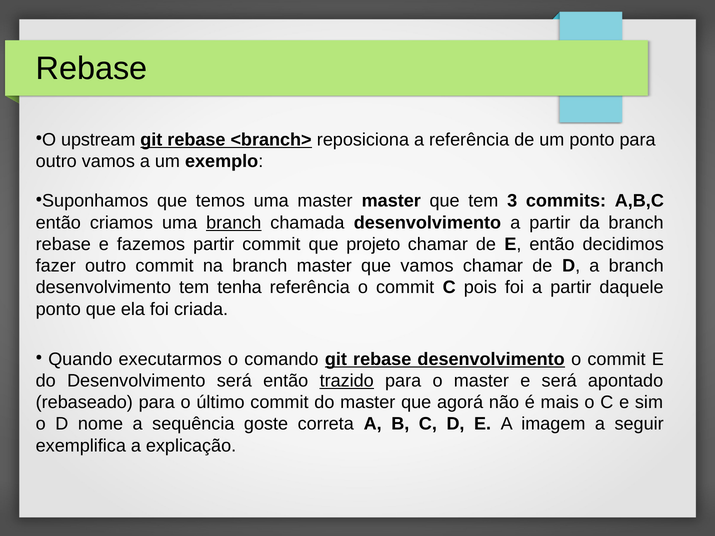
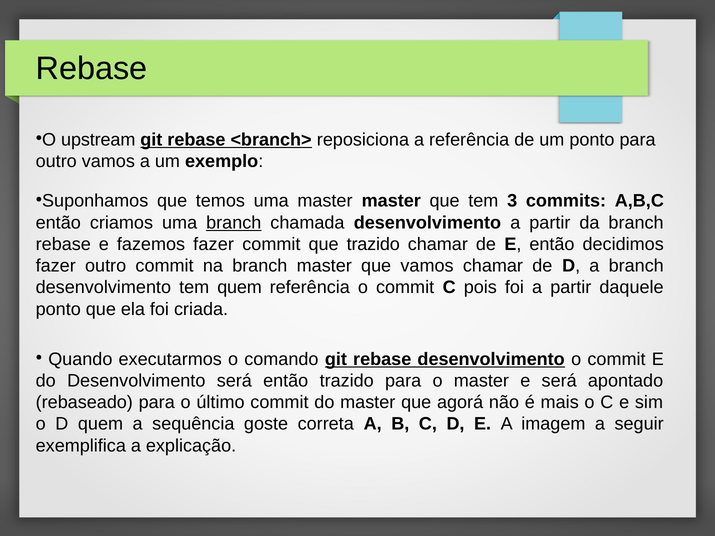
fazemos partir: partir -> fazer (214, 244)
que projeto: projeto -> trazido (373, 244)
tem tenha: tenha -> quem (240, 288)
trazido underline: present -> none (347, 381)
D nome: nome -> quem (100, 424)
